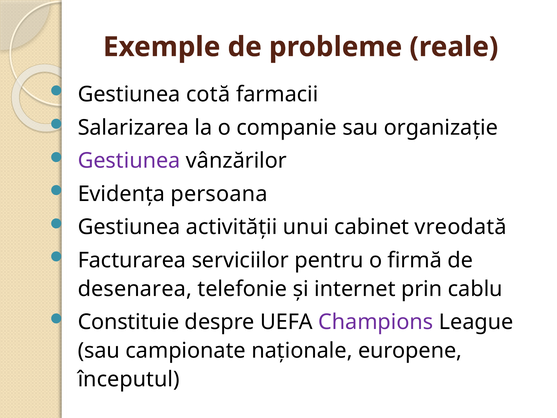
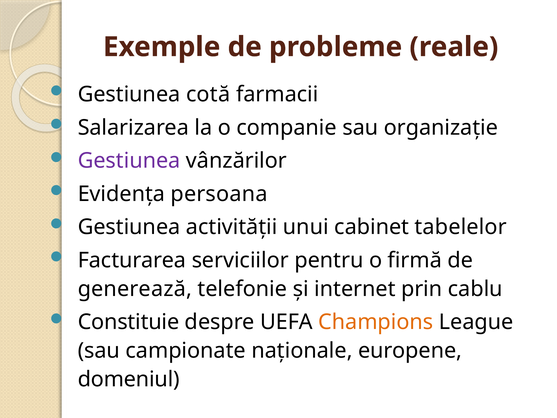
vreodată: vreodată -> tabelelor (461, 227)
desenarea: desenarea -> generează (135, 289)
Champions colour: purple -> orange (376, 322)
începutul: începutul -> domeniul (129, 379)
